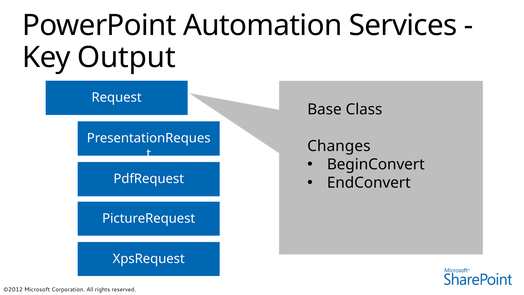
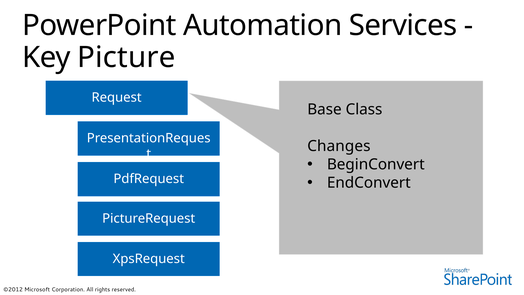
Output: Output -> Picture (126, 57)
